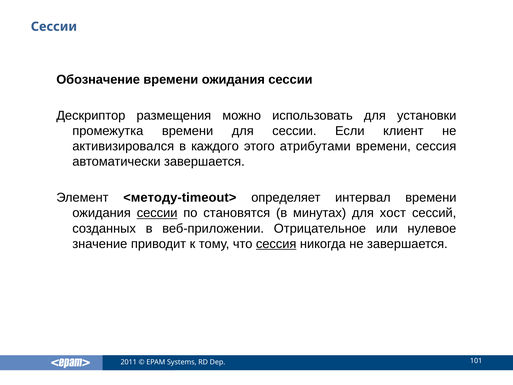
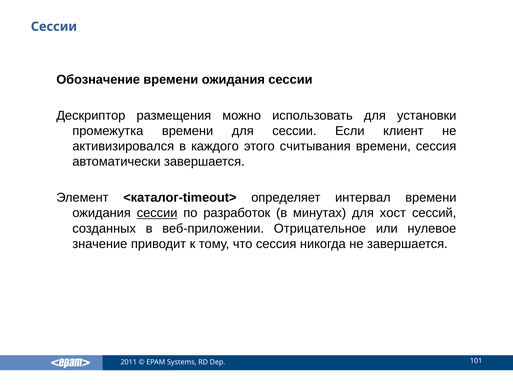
атрибутами: атрибутами -> считывания (315, 146)
<методу-timeout>: <методу-timeout> -> <каталог-timeout> (180, 198)
становятся: становятся -> разработок (237, 213)
сессия underline: present -> none (276, 244)
